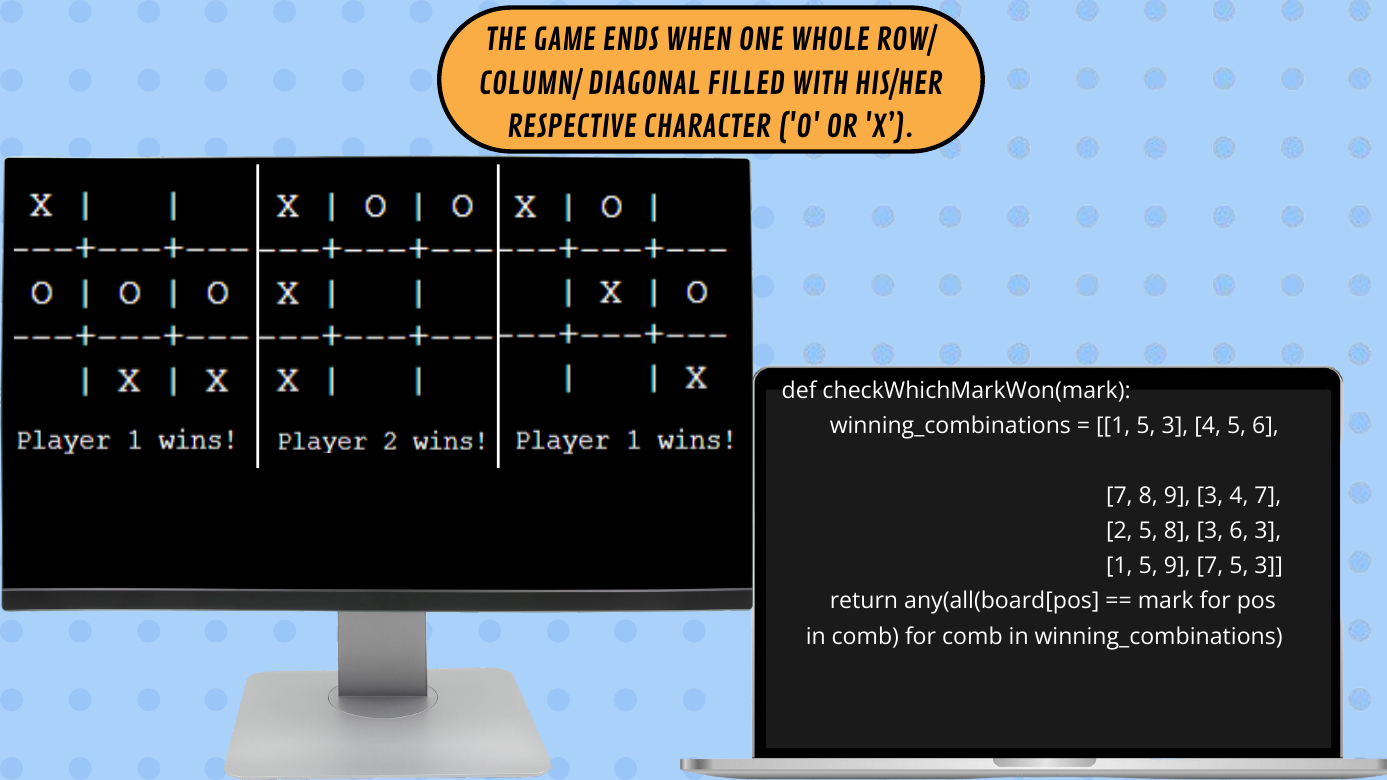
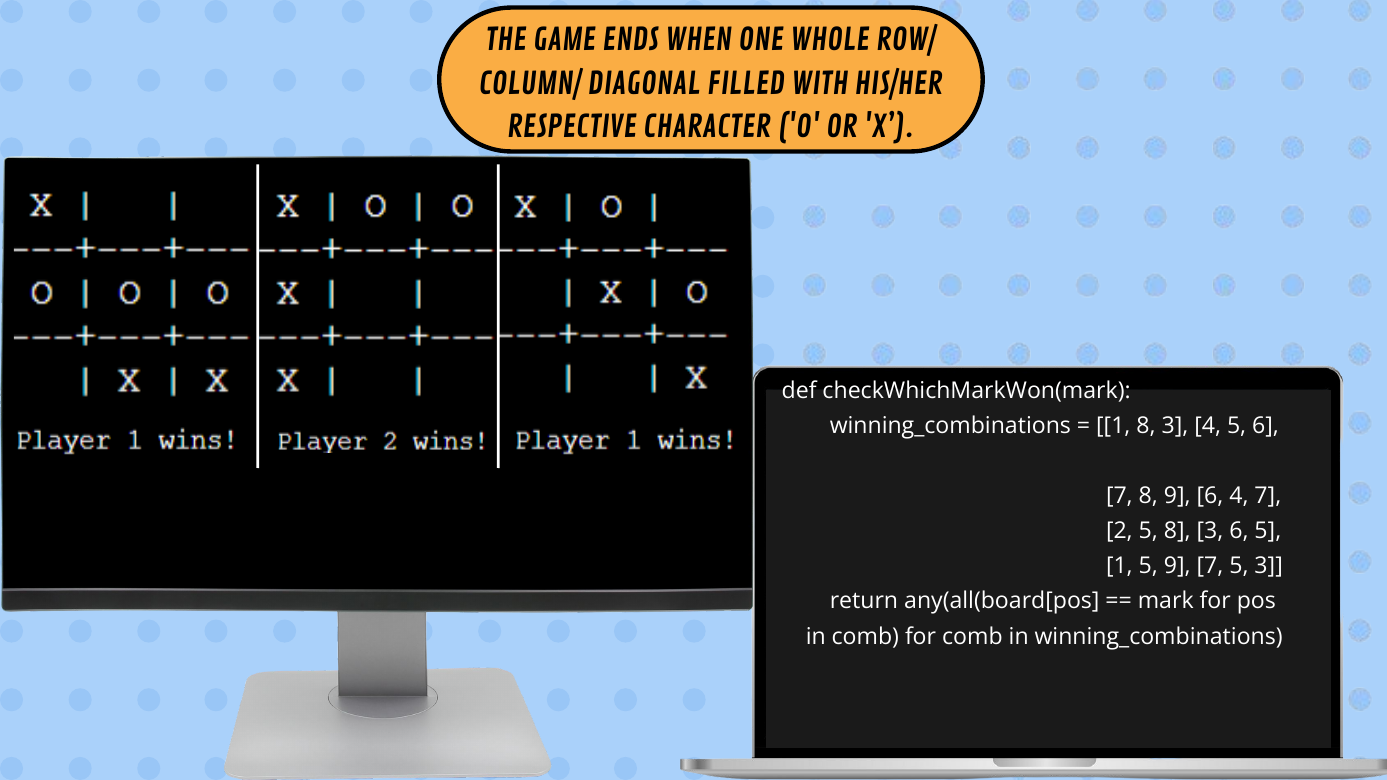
5: 5 -> 8 (1146, 426)
9 3: 3 -> 6 (1210, 496)
6 3: 3 -> 5 (1268, 531)
